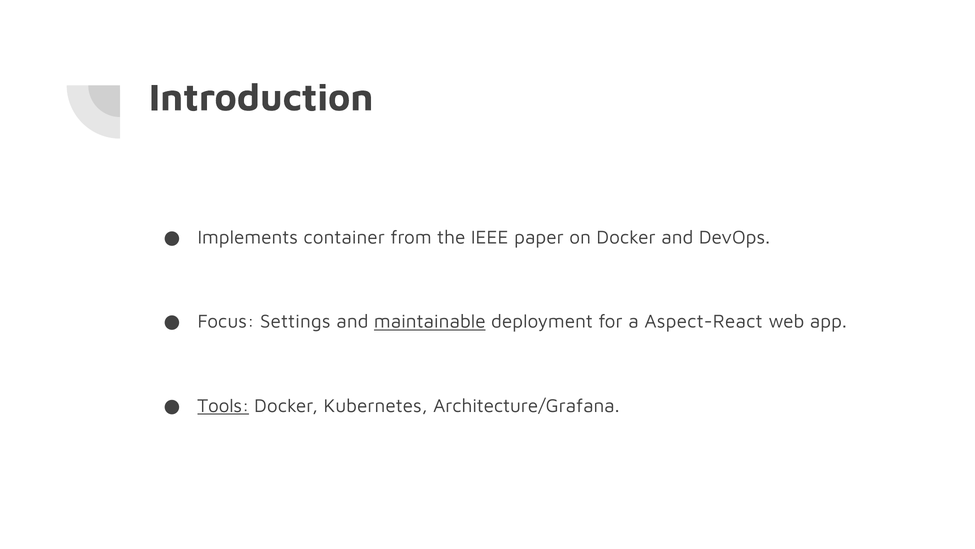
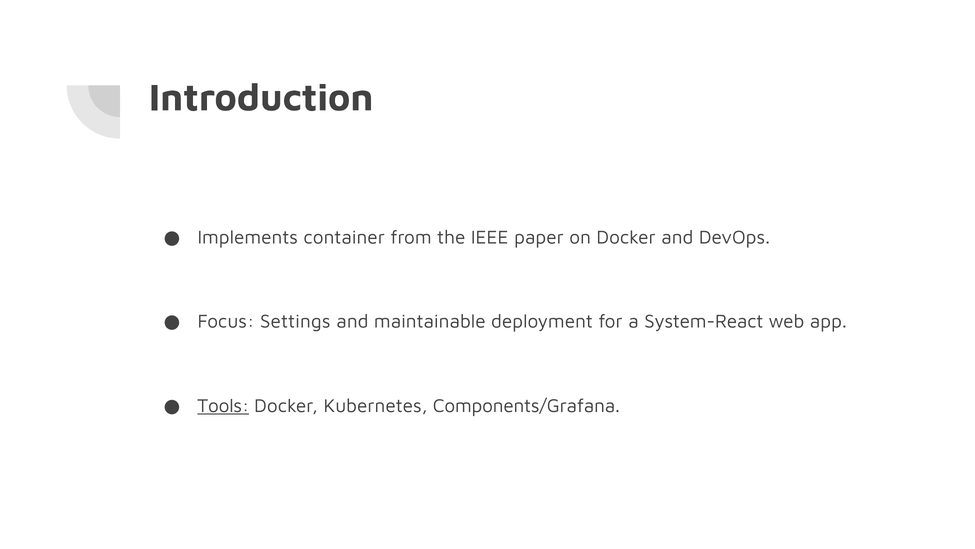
maintainable underline: present -> none (430, 321)
Aspect-React: Aspect-React -> System-React (704, 321)
Architecture/Grafana: Architecture/Grafana -> Components/Grafana (526, 405)
